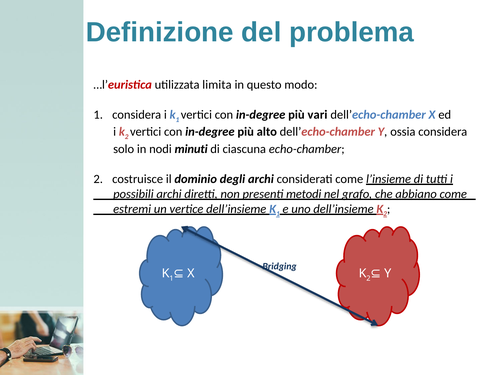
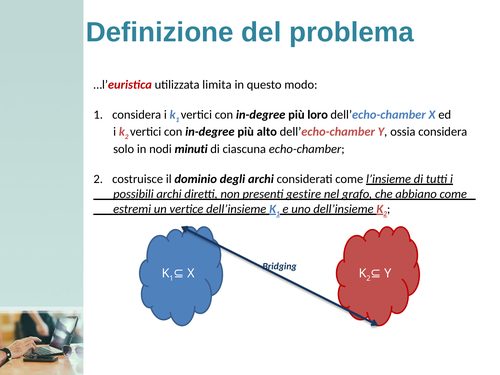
vari: vari -> loro (318, 115)
metodi: metodi -> gestire (304, 194)
